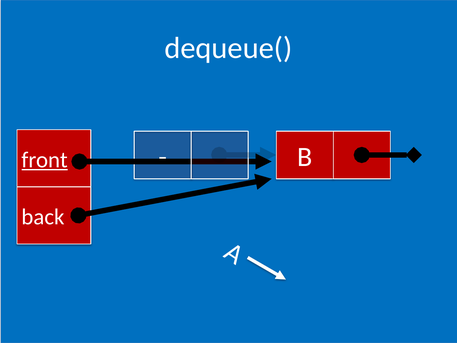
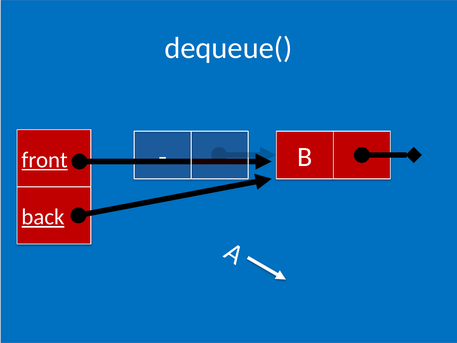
back underline: none -> present (43, 217)
